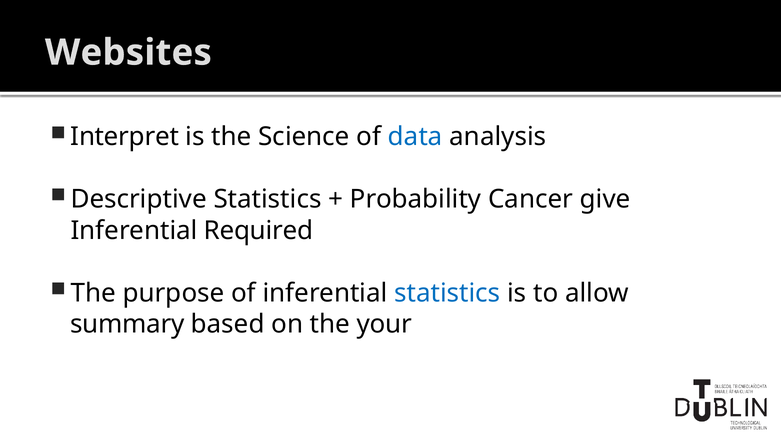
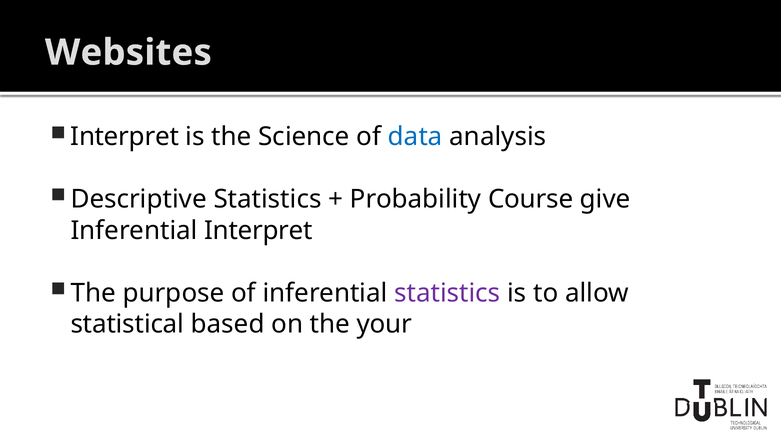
Cancer: Cancer -> Course (531, 199)
Inferential Required: Required -> Interpret (258, 231)
statistics colour: blue -> purple (447, 293)
summary: summary -> statistical (127, 324)
